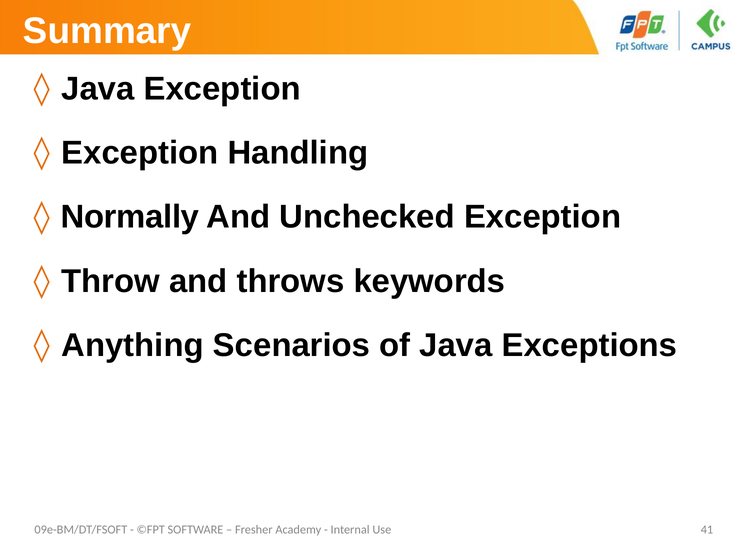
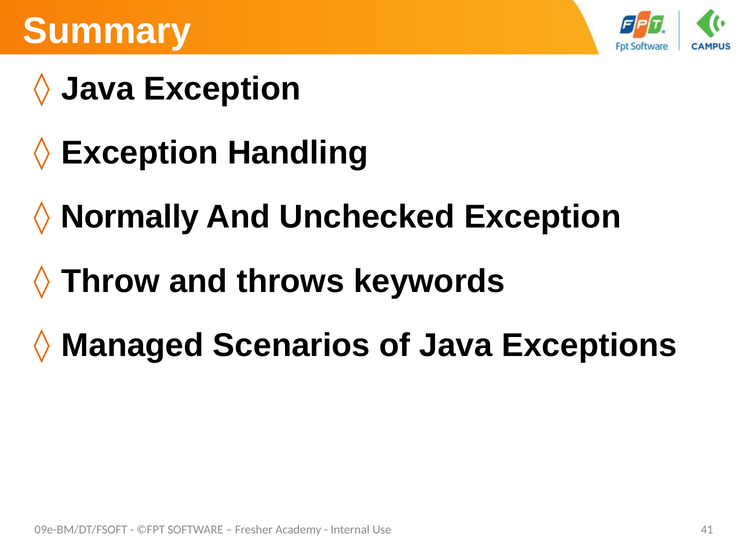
Anything: Anything -> Managed (133, 345)
